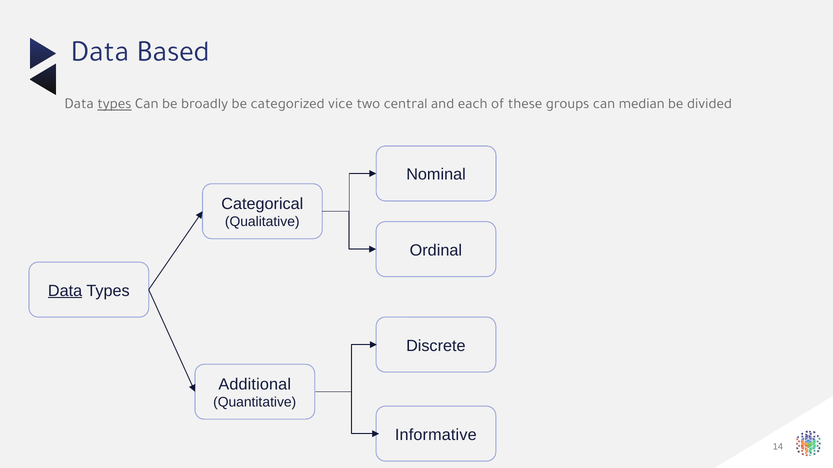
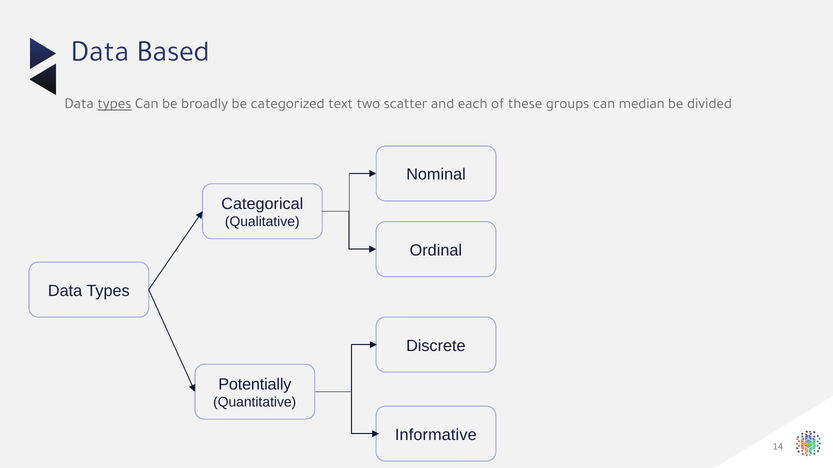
vice: vice -> text (341, 103)
central: central -> scatter (406, 103)
Data underline: present -> none (65, 291)
Additional: Additional -> Potentially (255, 385)
